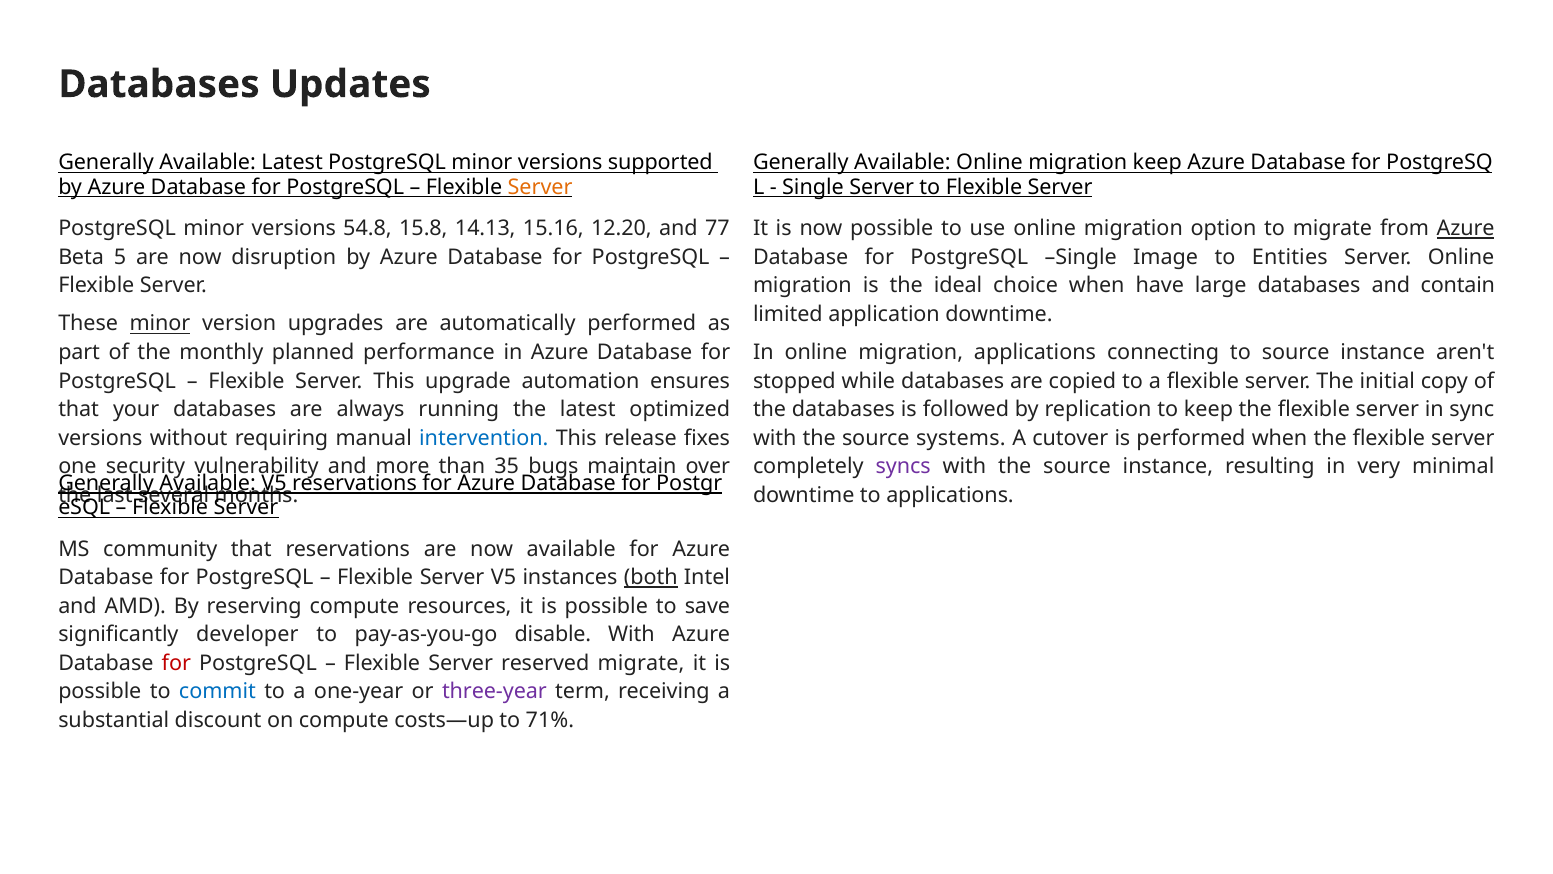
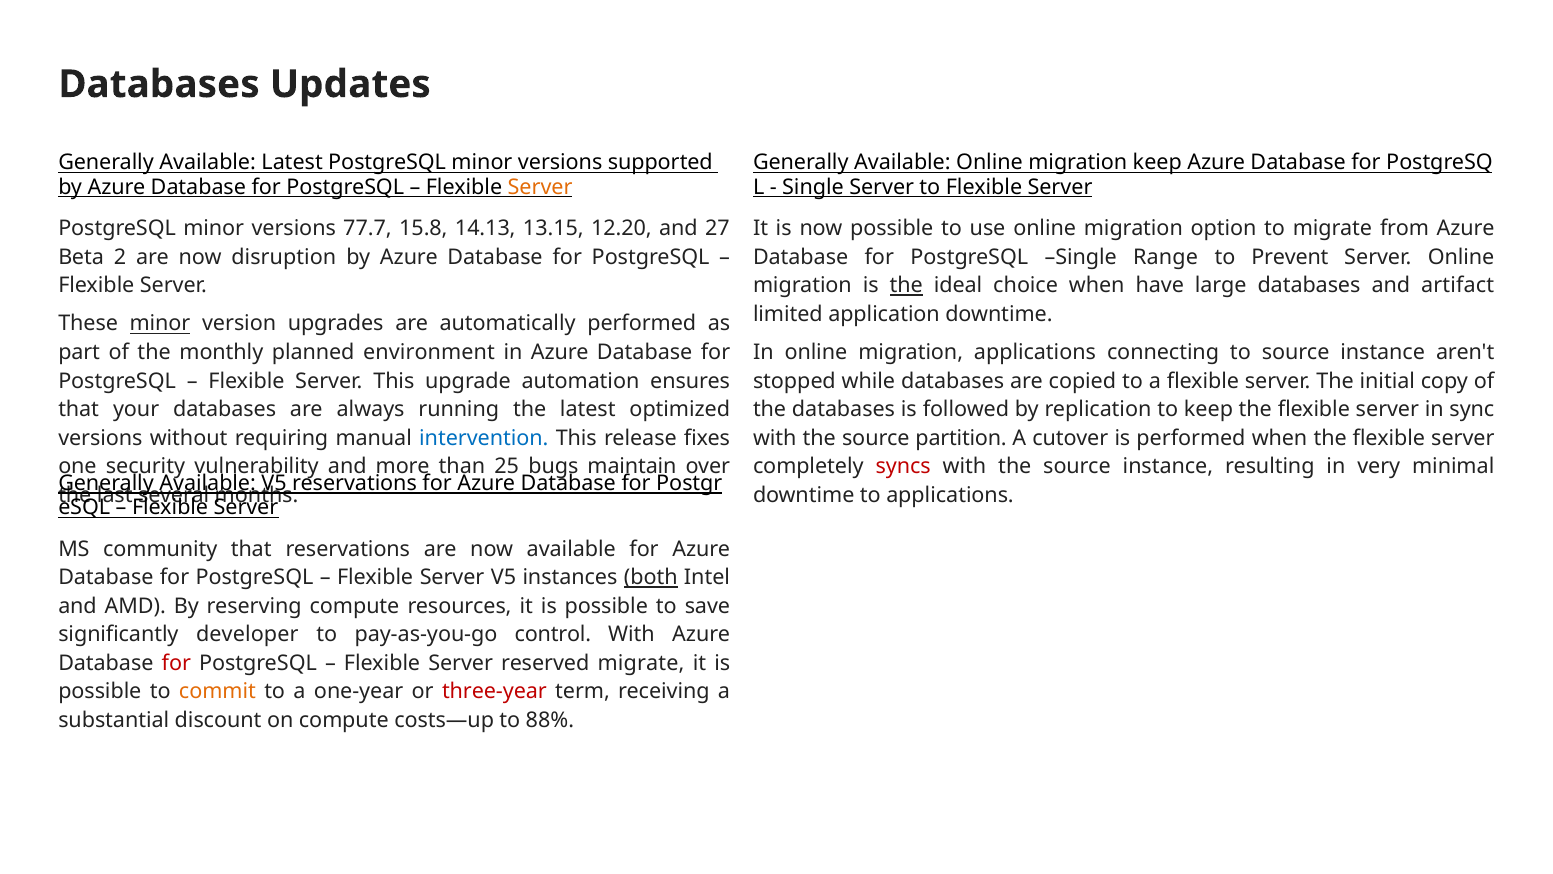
54.8: 54.8 -> 77.7 (367, 229)
15.16: 15.16 -> 13.15 (553, 229)
77: 77 -> 27 (717, 229)
Azure underline: present -> none (1466, 229)
5: 5 -> 2 (120, 257)
Image: Image -> Range (1166, 257)
Entities: Entities -> Prevent (1290, 257)
the underline: none -> present (906, 286)
contain: contain -> artifact (1458, 286)
performance: performance -> environment (429, 352)
systems: systems -> partition (961, 438)
35: 35 -> 25 (507, 466)
syncs colour: purple -> red (903, 466)
disable: disable -> control (553, 635)
commit colour: blue -> orange (217, 691)
three-year colour: purple -> red (494, 691)
71%: 71% -> 88% (550, 720)
